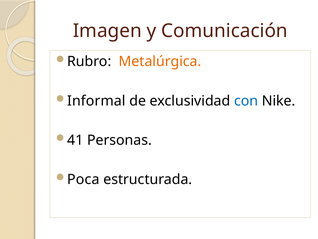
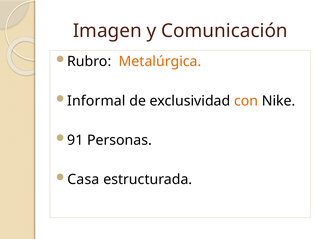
con colour: blue -> orange (246, 101)
41: 41 -> 91 (75, 140)
Poca: Poca -> Casa (83, 179)
